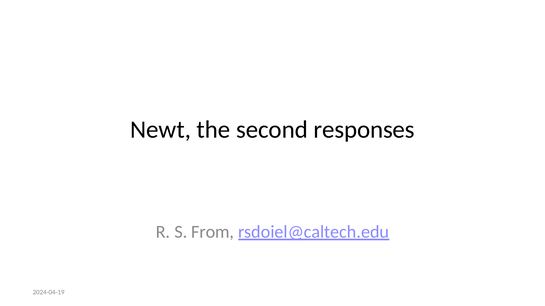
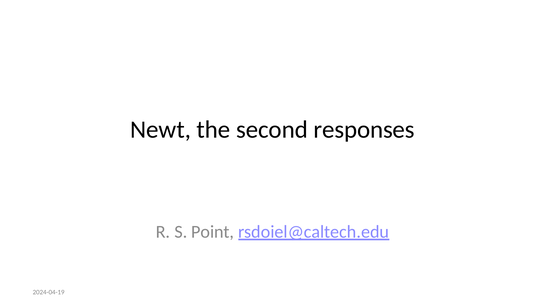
From: From -> Point (213, 232)
